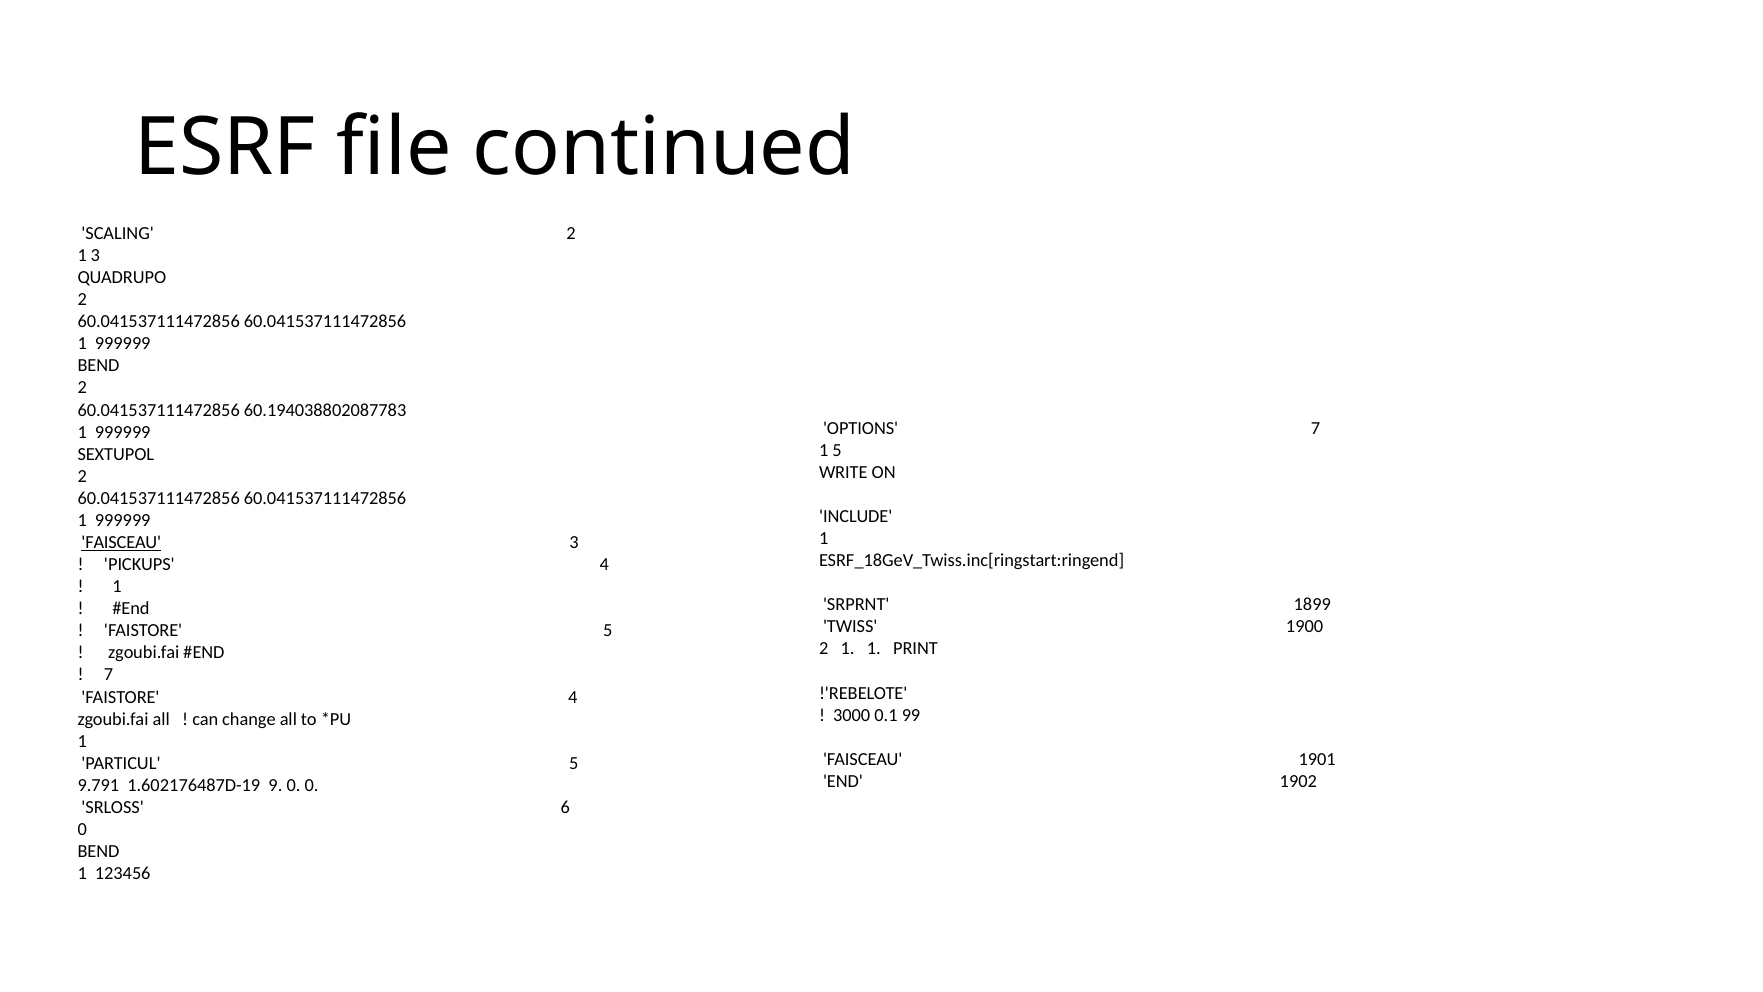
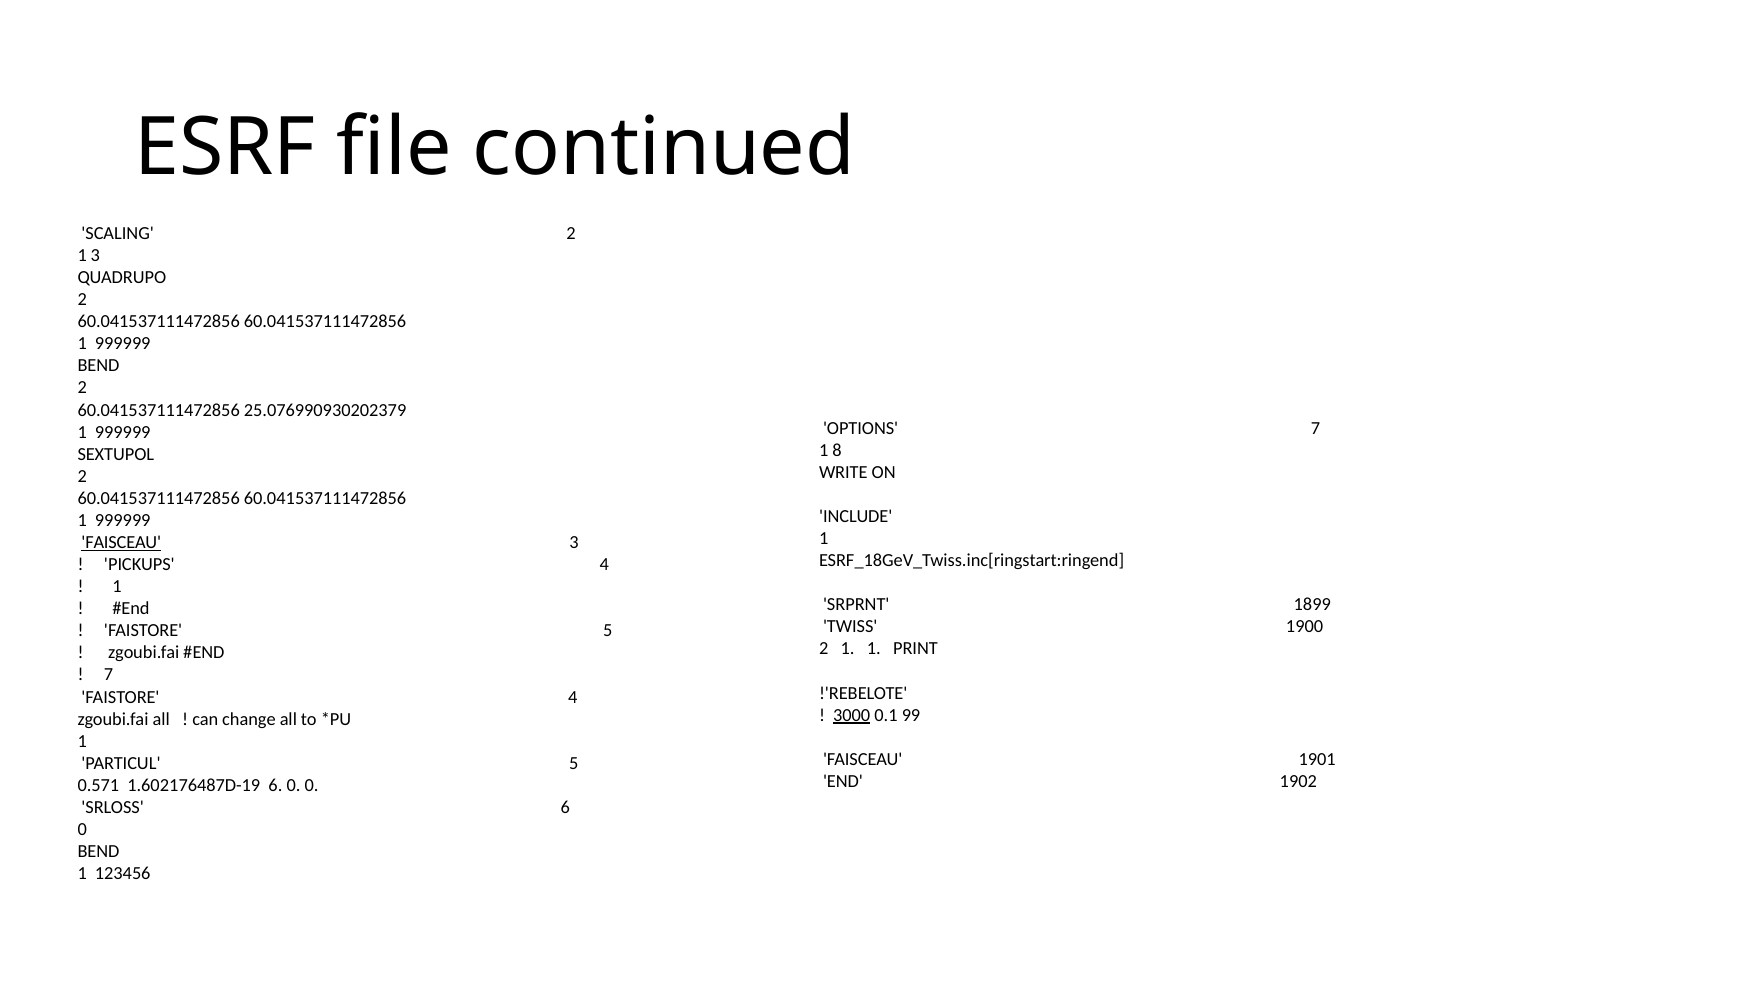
60.194038802087783: 60.194038802087783 -> 25.076990930202379 (325, 410)
1 5: 5 -> 8 (837, 450)
3000 underline: none -> present (852, 715)
9.791: 9.791 -> 0.571 (98, 785)
1.602176487D-19 9: 9 -> 6 (275, 785)
